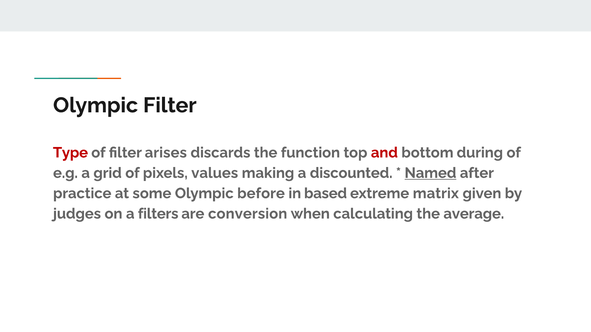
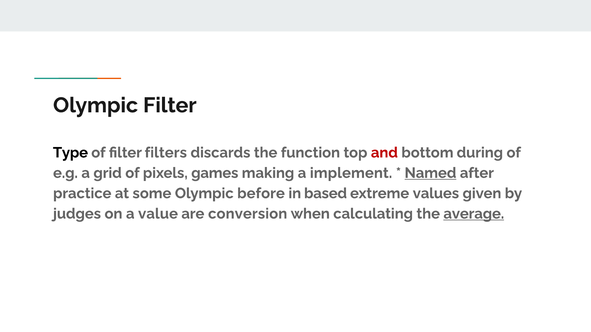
Type colour: red -> black (70, 153)
arises: arises -> filters (166, 153)
values: values -> games (215, 173)
discounted: discounted -> implement (351, 173)
matrix: matrix -> values (436, 194)
filters: filters -> value (158, 214)
average underline: none -> present (474, 214)
